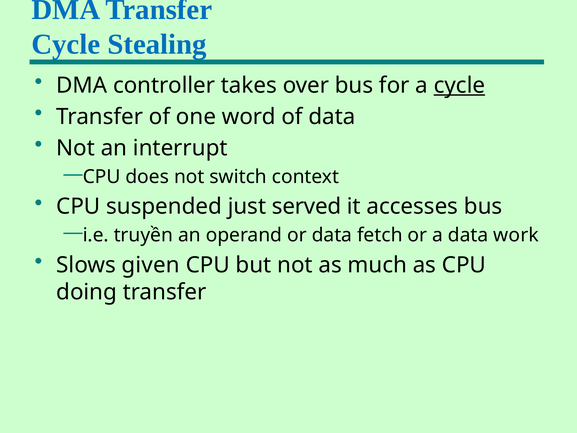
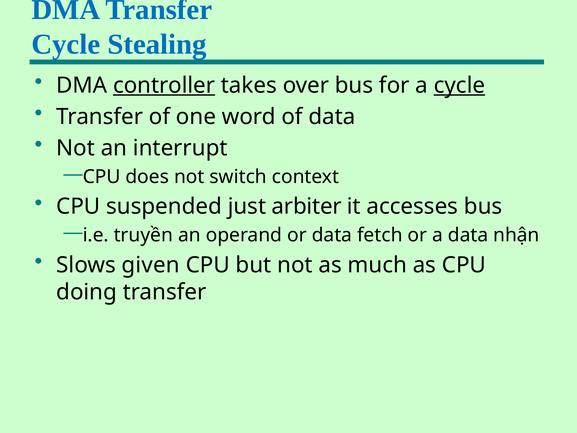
controller underline: none -> present (164, 85)
served: served -> arbiter (307, 206)
work: work -> nhận (516, 235)
